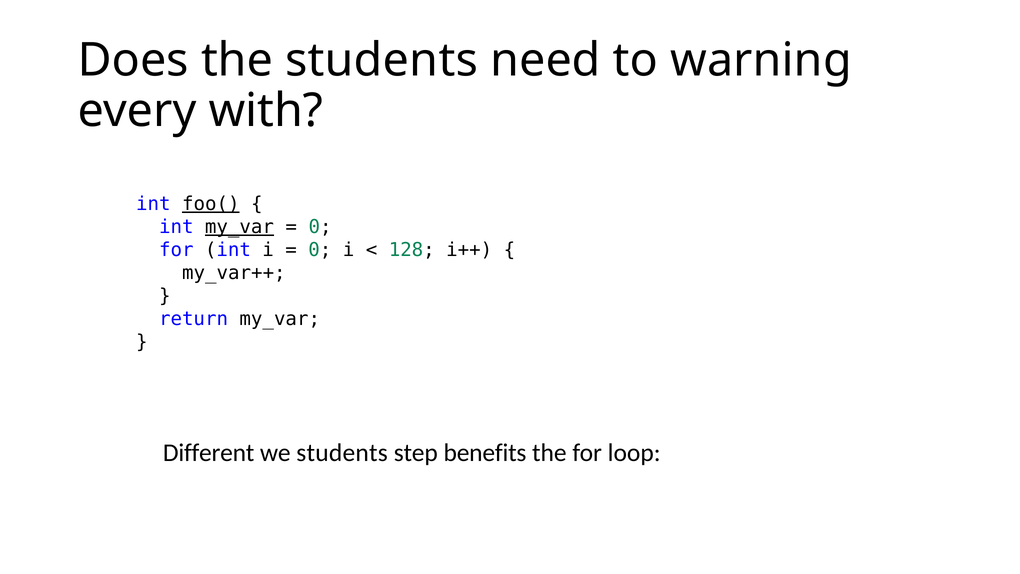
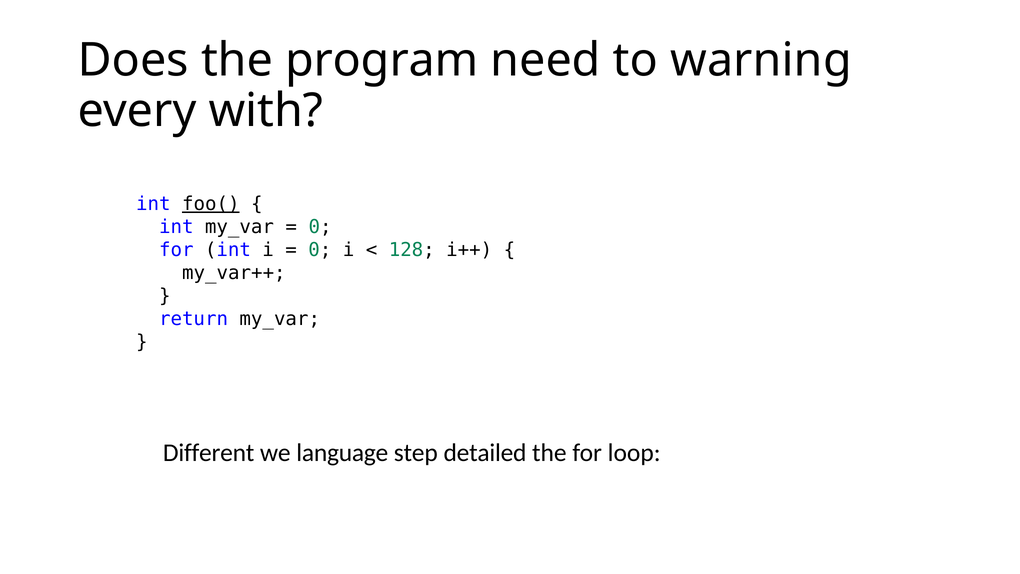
the students: students -> program (382, 60)
my_var underline: present -> none (239, 227)
we students: students -> language (342, 452)
benefits: benefits -> detailed (485, 452)
